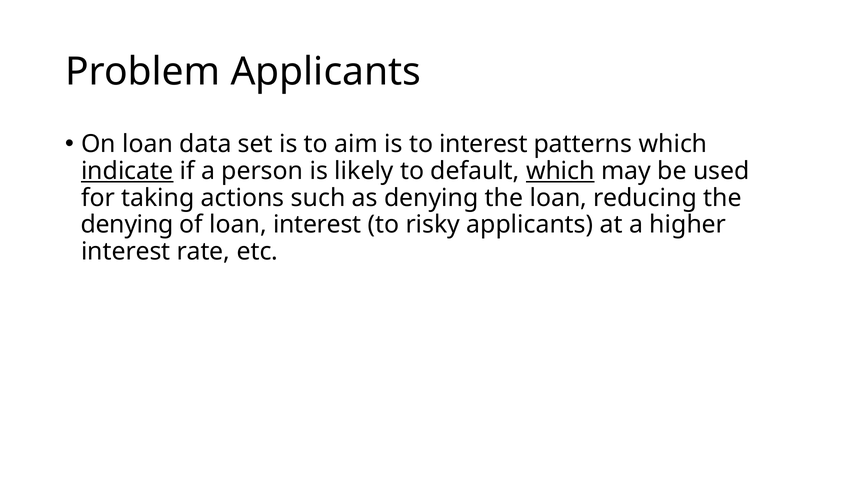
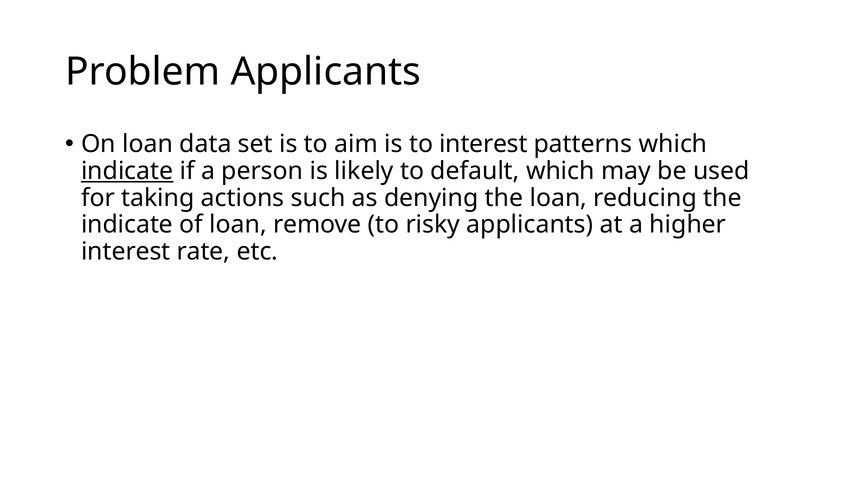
which underline: present -> none (560, 171)
denying: denying -> indicate (127, 225)
loan interest: interest -> remove (317, 225)
